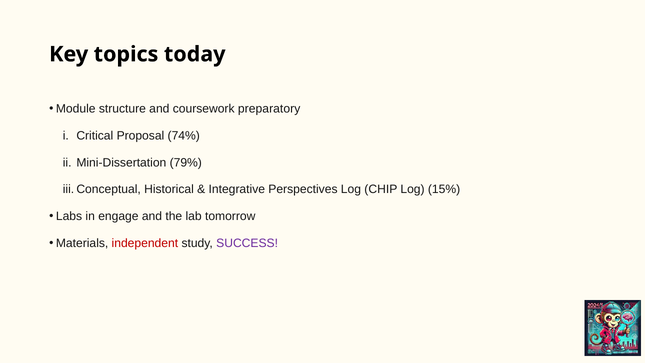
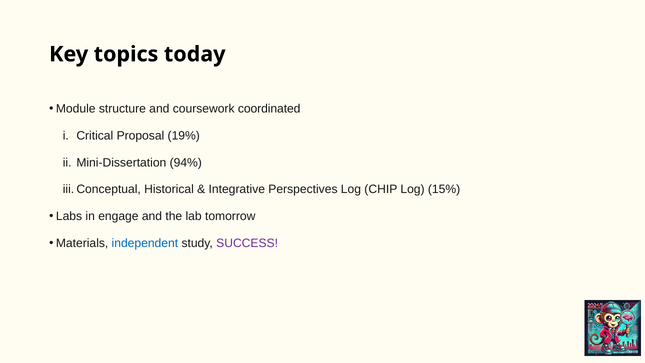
preparatory: preparatory -> coordinated (269, 109)
74%: 74% -> 19% (184, 136)
79%: 79% -> 94% (186, 162)
independent colour: red -> blue (145, 243)
